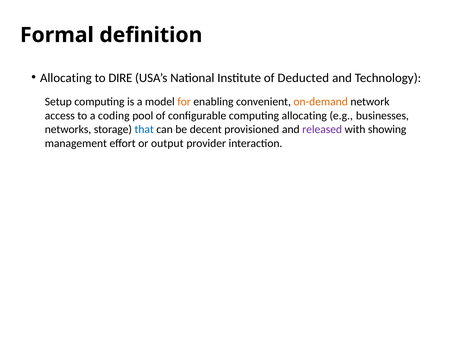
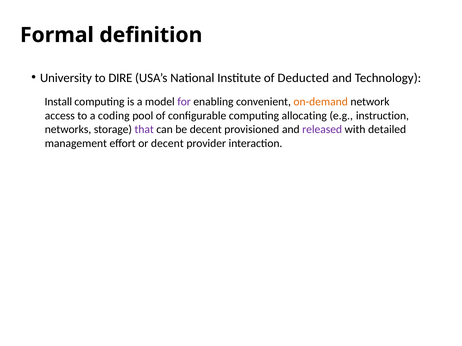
Allocating: Allocating -> University (66, 78)
Setup: Setup -> Install (58, 102)
for colour: orange -> purple (184, 102)
businesses: businesses -> instruction (382, 116)
that colour: blue -> purple (144, 130)
showing: showing -> detailed (387, 130)
or output: output -> decent (167, 143)
